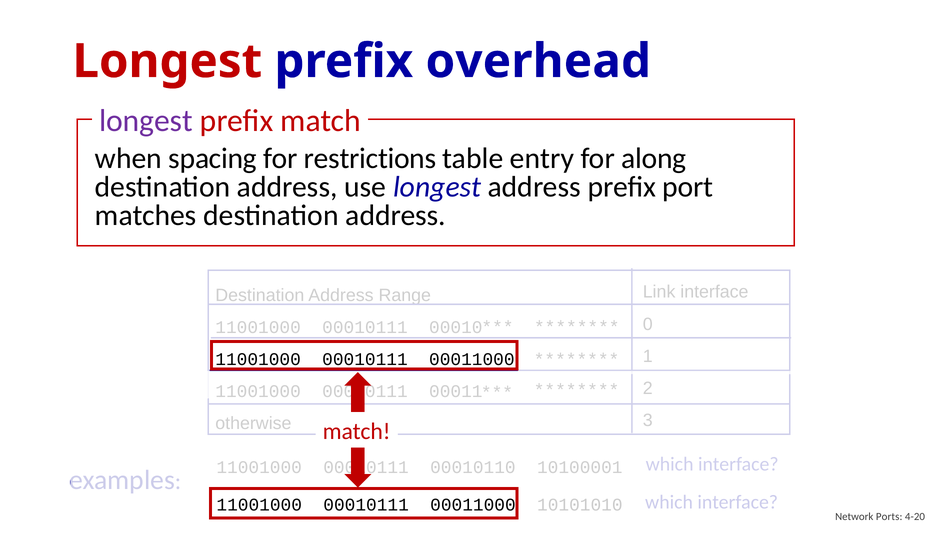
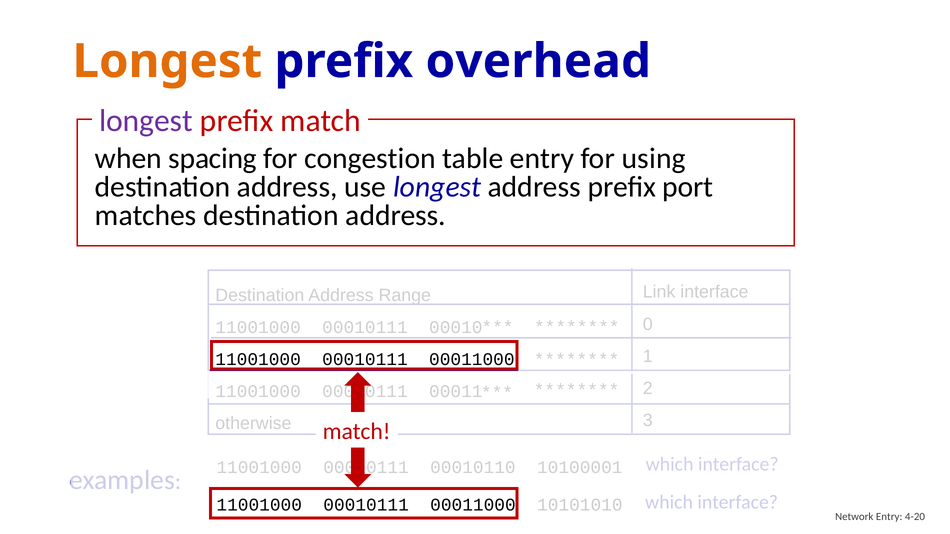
Longest colour: red -> orange (167, 61)
restrictions: restrictions -> congestion (370, 158)
along: along -> using (654, 158)
Network Ports: Ports -> Entry (889, 517)
